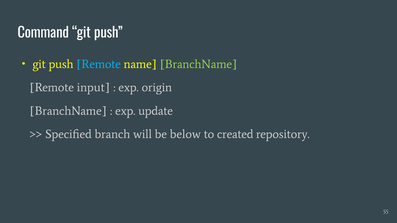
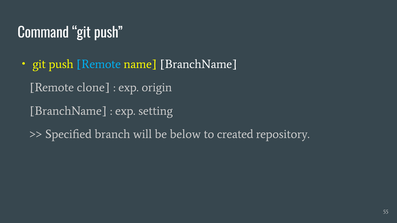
BranchName colour: light green -> white (198, 64)
input: input -> clone (93, 88)
update: update -> setting (156, 111)
